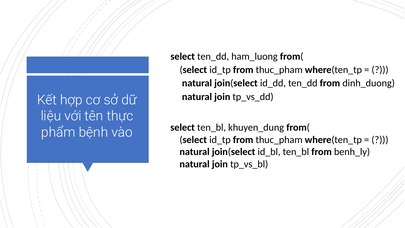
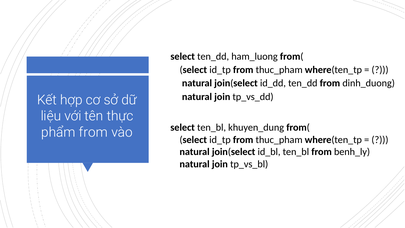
phẩm bệnh: bệnh -> from (93, 132)
